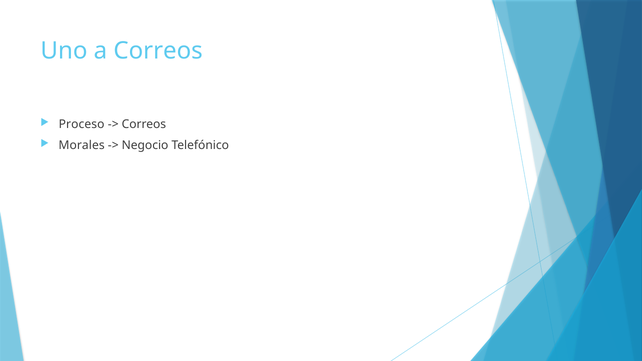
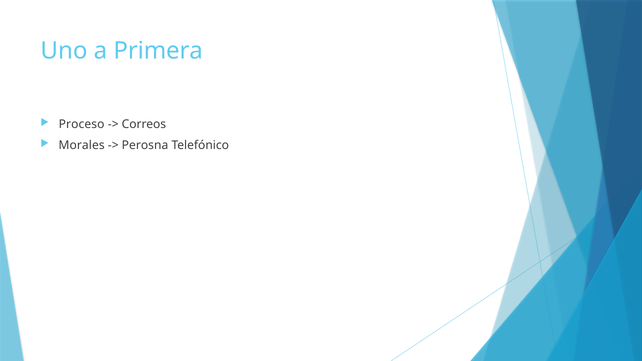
a Correos: Correos -> Primera (158, 51)
Negocio: Negocio -> Perosna (145, 145)
